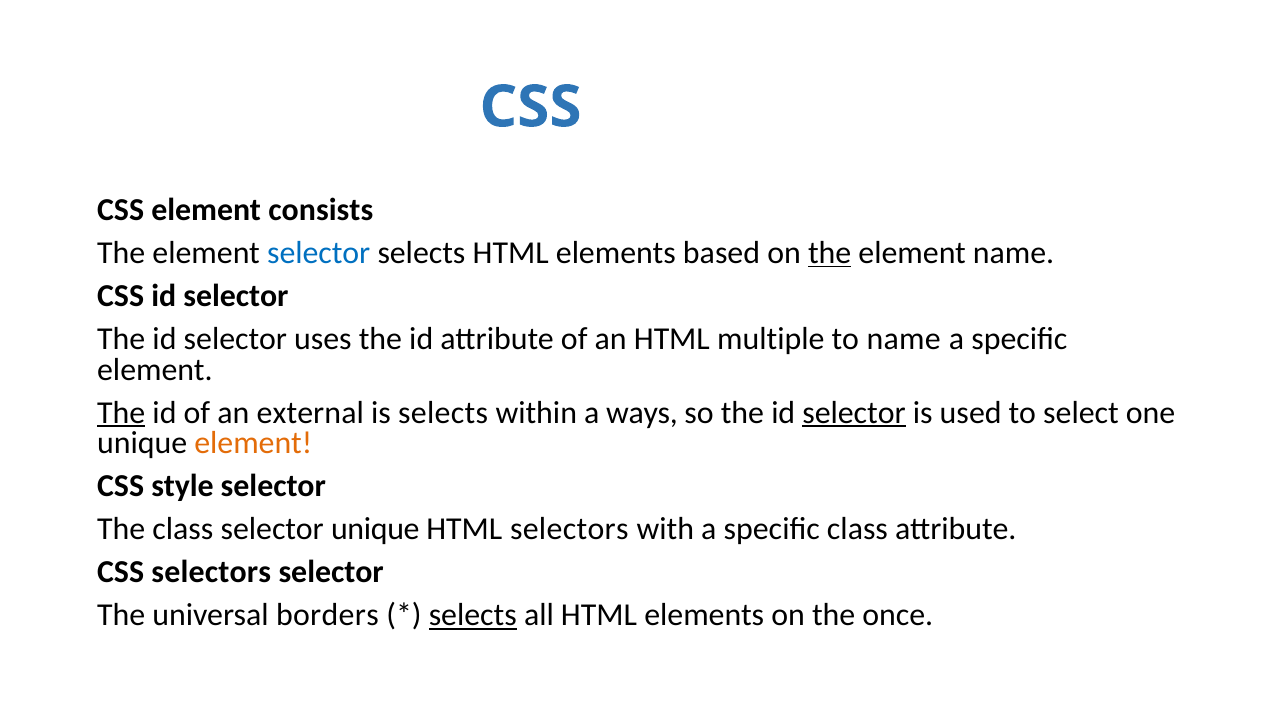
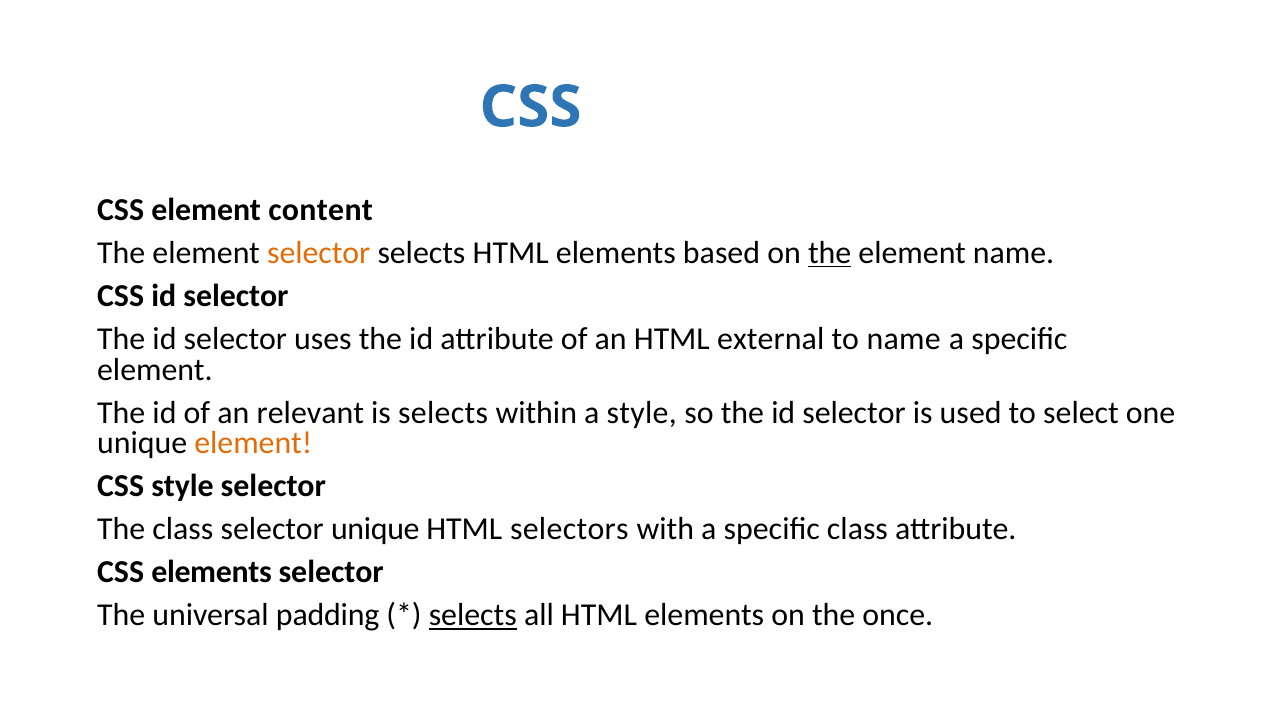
consists: consists -> content (321, 210)
selector colour: blue -> orange (319, 253)
multiple: multiple -> external (771, 339)
The underline: present -> none (121, 413)
external: external -> relevant (310, 413)
a ways: ways -> style (642, 413)
selector underline: present -> none (854, 413)
CSS selectors: selectors -> elements (212, 572)
borders: borders -> padding (328, 615)
